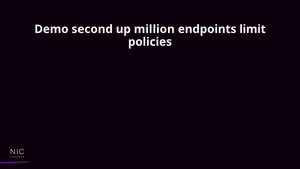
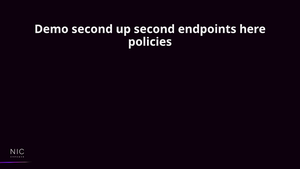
up million: million -> second (154, 29)
limit: limit -> here (253, 29)
